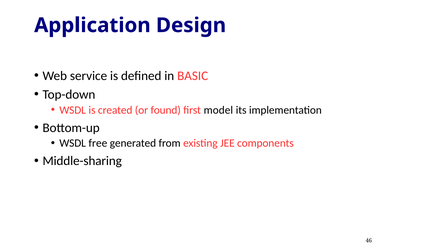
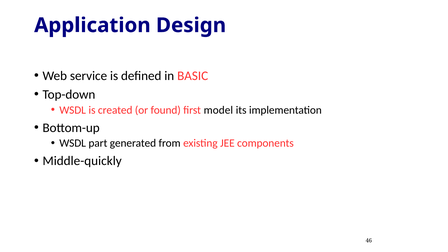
free: free -> part (98, 143)
Middle-sharing: Middle-sharing -> Middle-quickly (82, 161)
